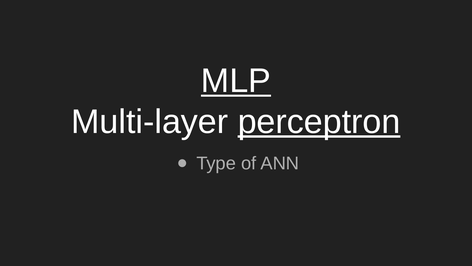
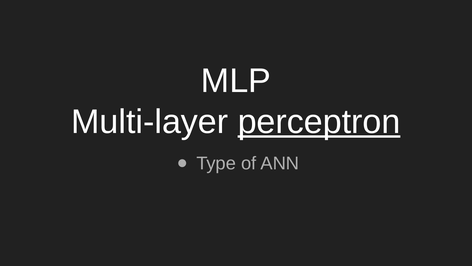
MLP underline: present -> none (236, 81)
